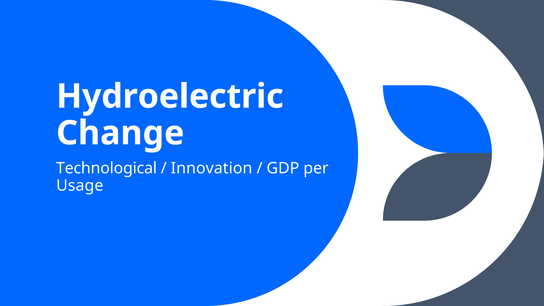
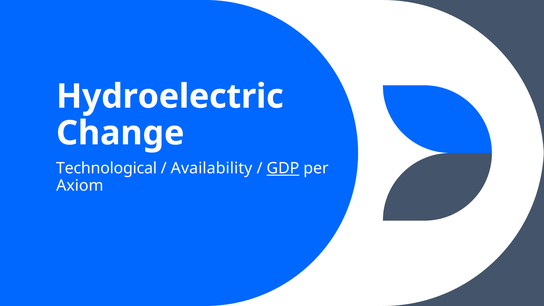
Innovation: Innovation -> Availability (212, 168)
GDP underline: none -> present (283, 168)
Usage: Usage -> Axiom (80, 186)
